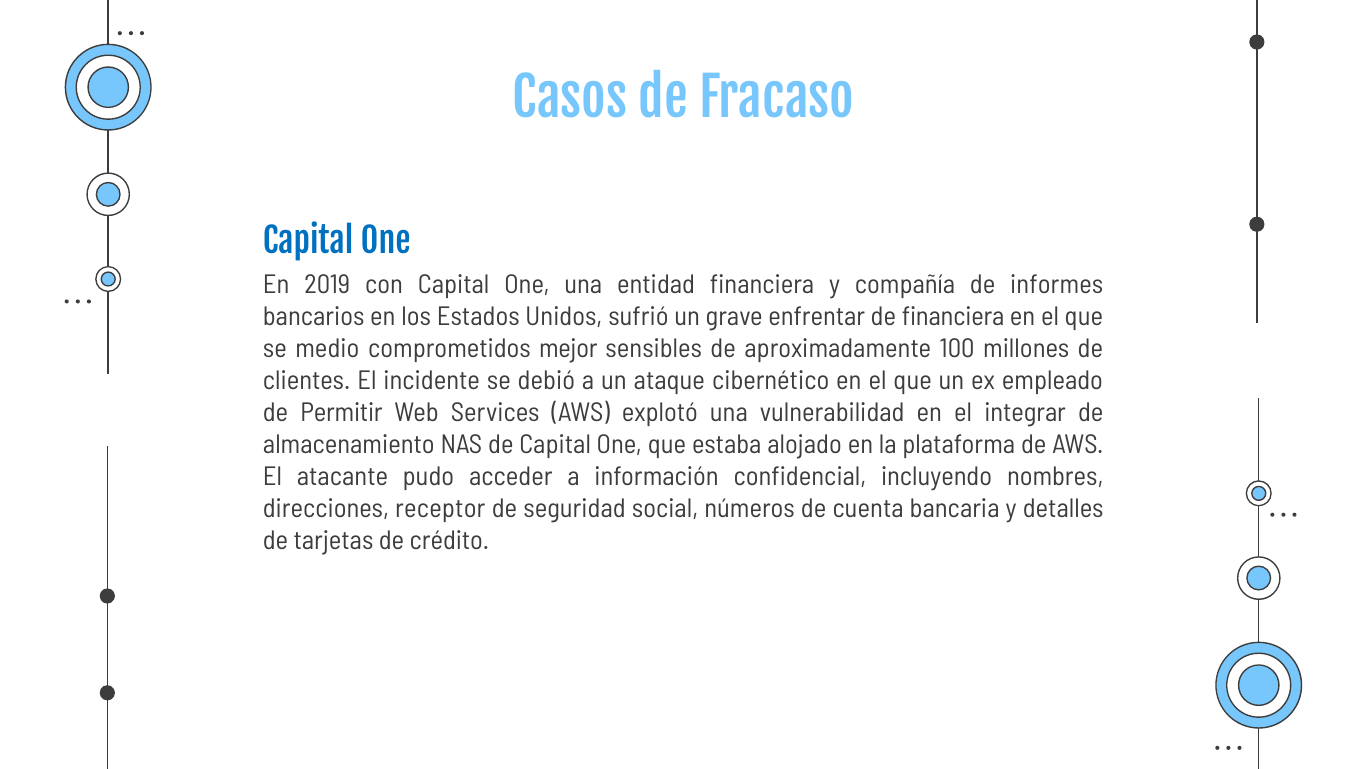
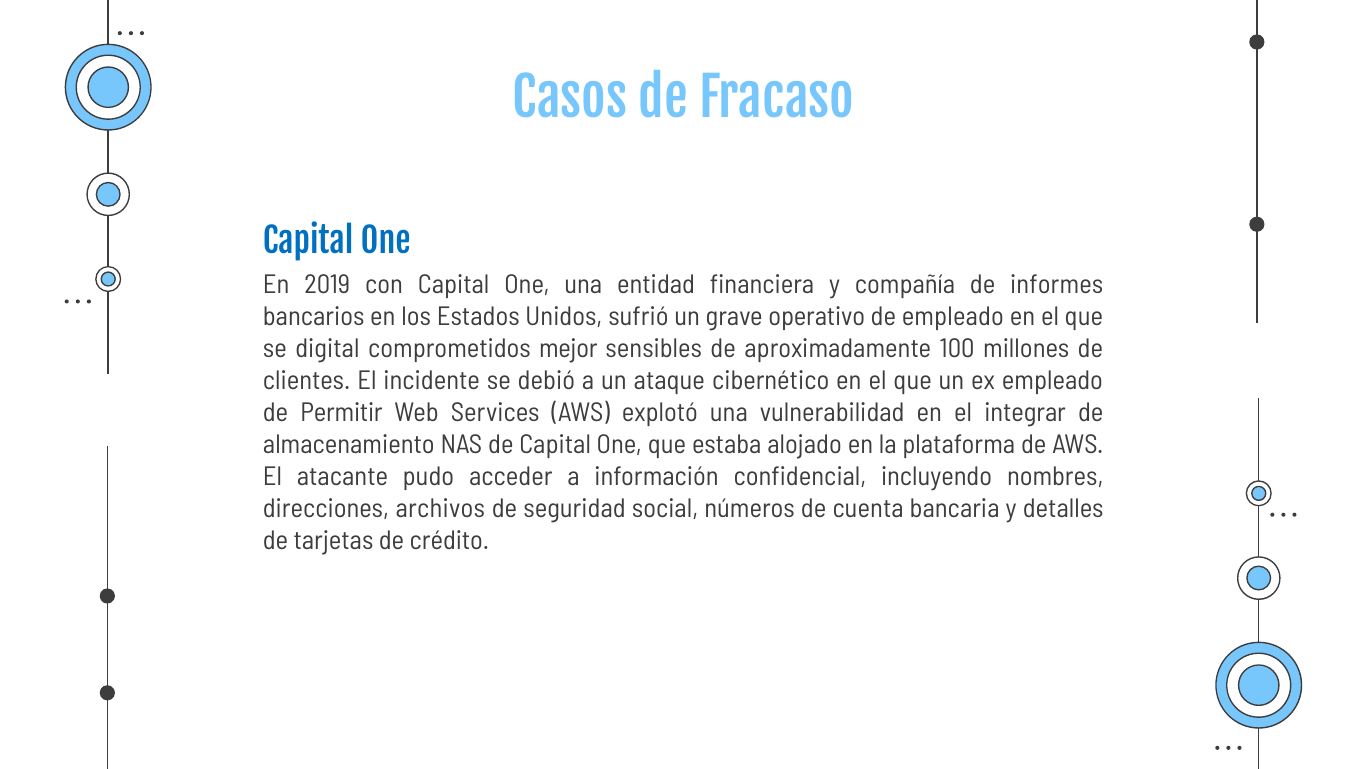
enfrentar: enfrentar -> operativo (817, 317)
de financiera: financiera -> empleado (953, 317)
medio: medio -> digital (327, 349)
receptor: receptor -> archivos (440, 508)
